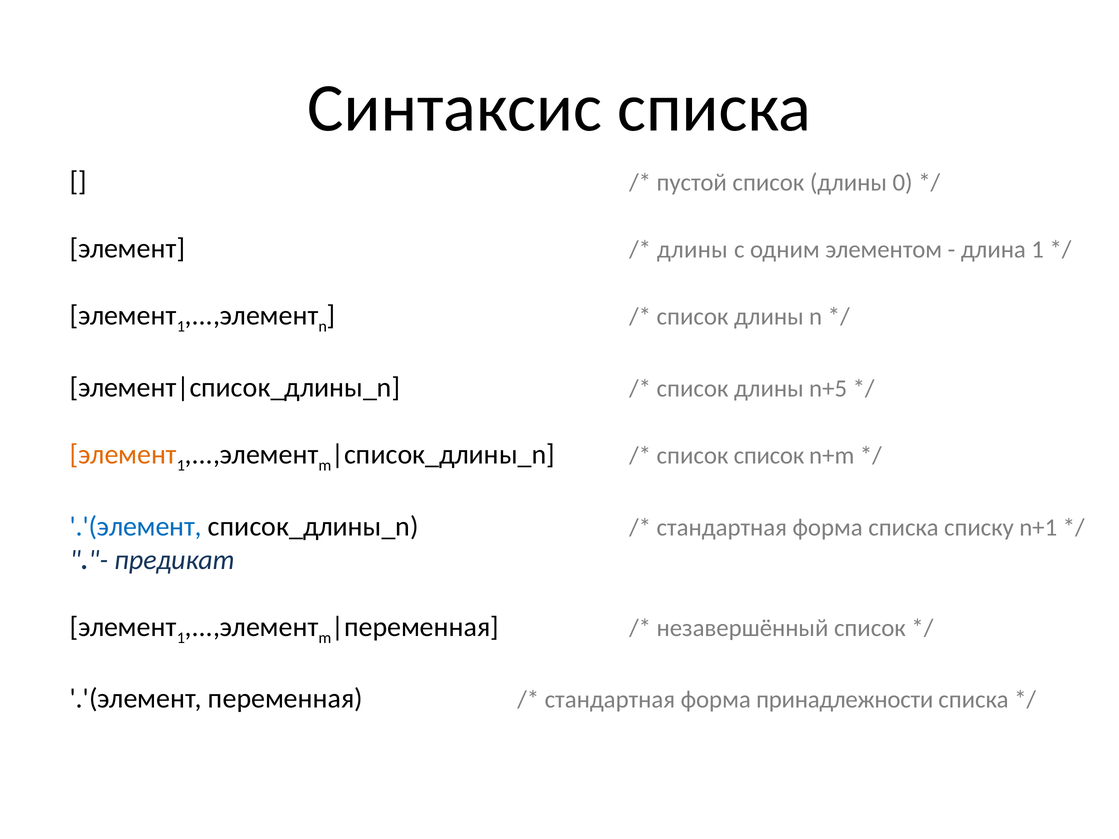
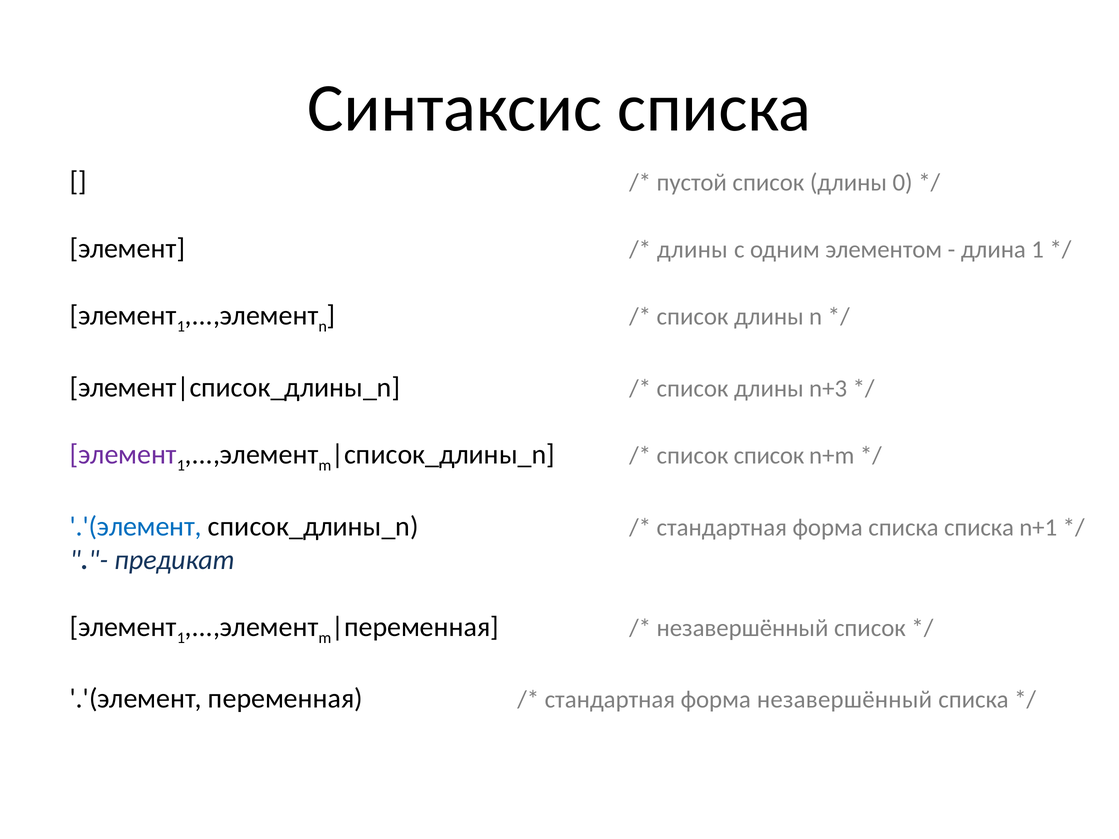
n+5: n+5 -> n+3 (828, 389)
элемент colour: orange -> purple (123, 455)
списка списку: списку -> списка (979, 527)
форма принадлежности: принадлежности -> незавершённый (844, 700)
